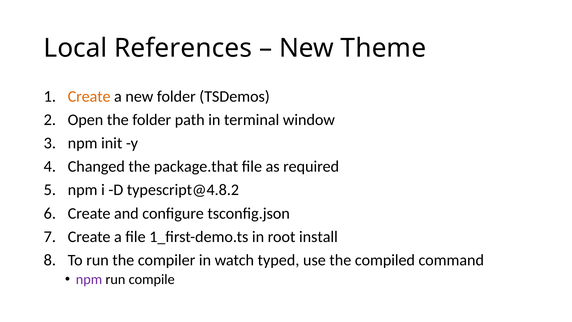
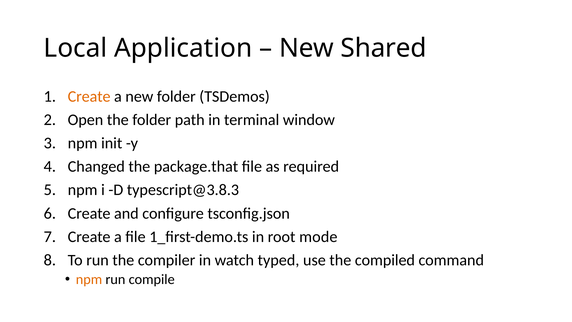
References: References -> Application (183, 48)
Theme: Theme -> Shared (384, 48)
typescript@4.8.2: typescript@4.8.2 -> typescript@3.8.3 (183, 190)
install: install -> mode (318, 237)
npm colour: purple -> orange (89, 279)
